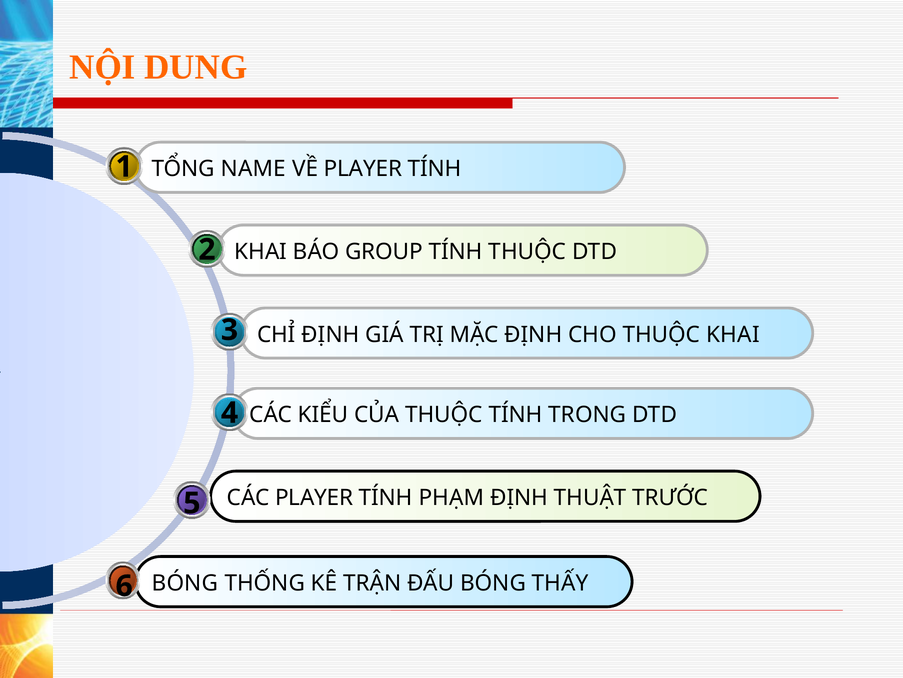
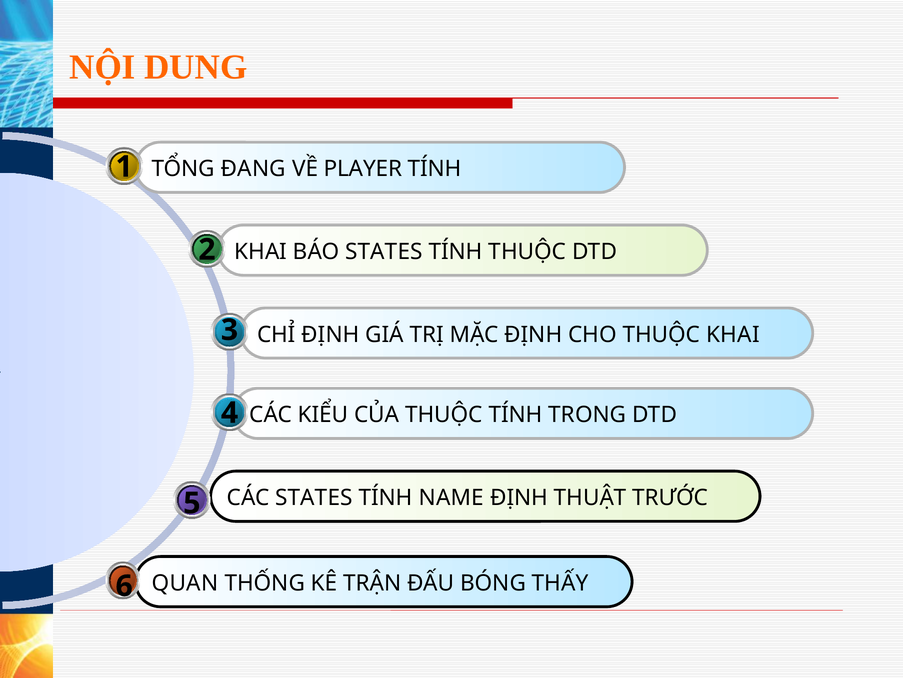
NAME: NAME -> ĐANG (253, 169)
BÁO GROUP: GROUP -> STATES (384, 251)
CÁC PLAYER: PLAYER -> STATES (314, 497)
PHẠM: PHẠM -> NAME (451, 497)
BÓNG: BÓNG -> QUAN (185, 583)
